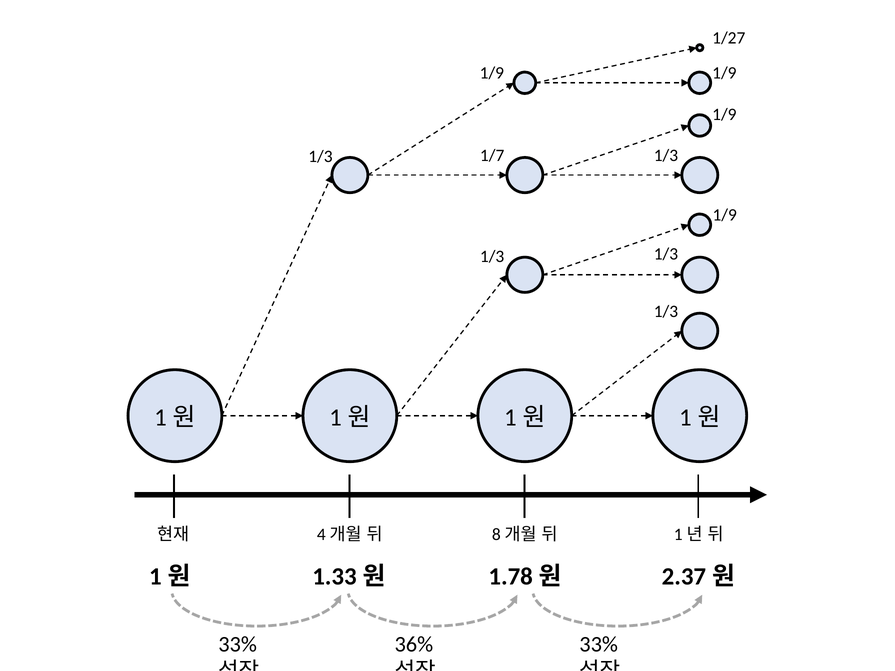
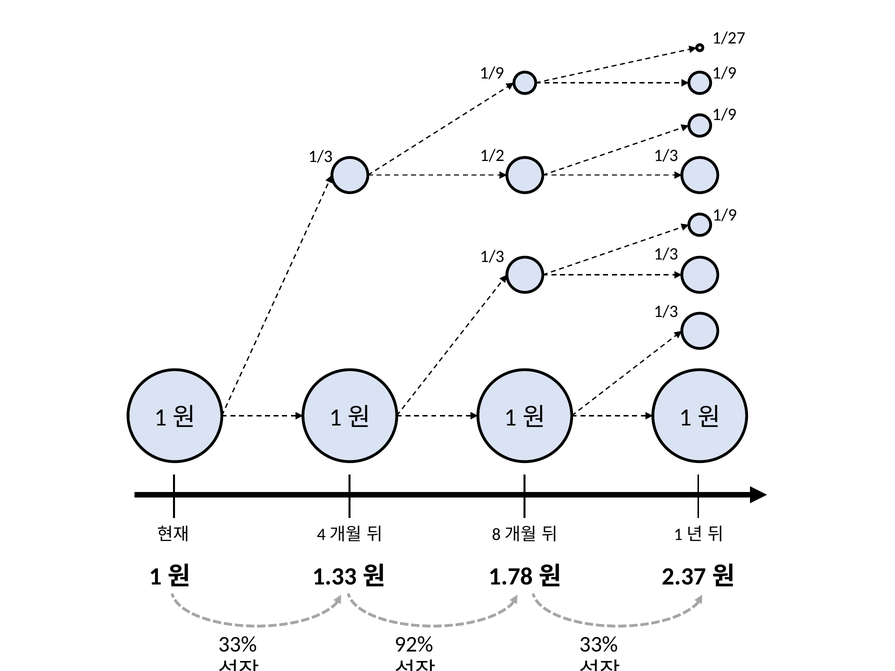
1/7: 1/7 -> 1/2 (492, 155)
36%: 36% -> 92% (414, 644)
